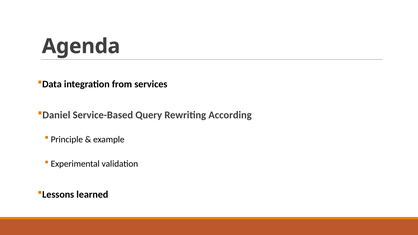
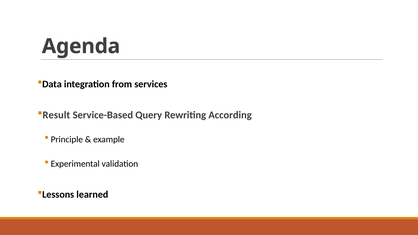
Daniel: Daniel -> Result (56, 115)
